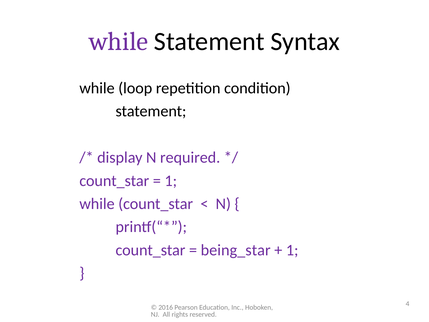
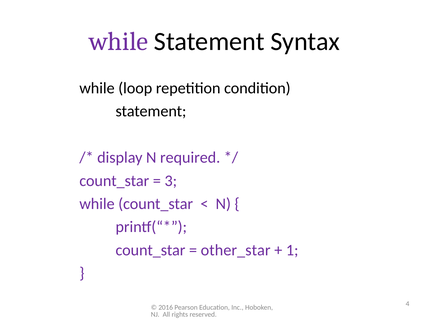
1: 1 -> 3 (171, 181)
being_star: being_star -> other_star (236, 250)
